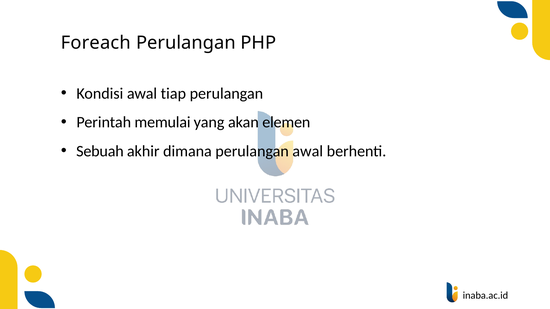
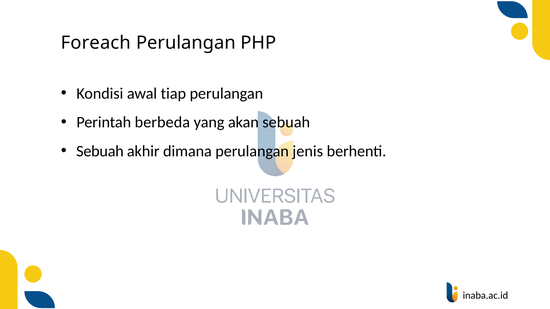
memulai: memulai -> berbeda (162, 122)
akan elemen: elemen -> sebuah (286, 122)
perulangan awal: awal -> jenis (308, 151)
